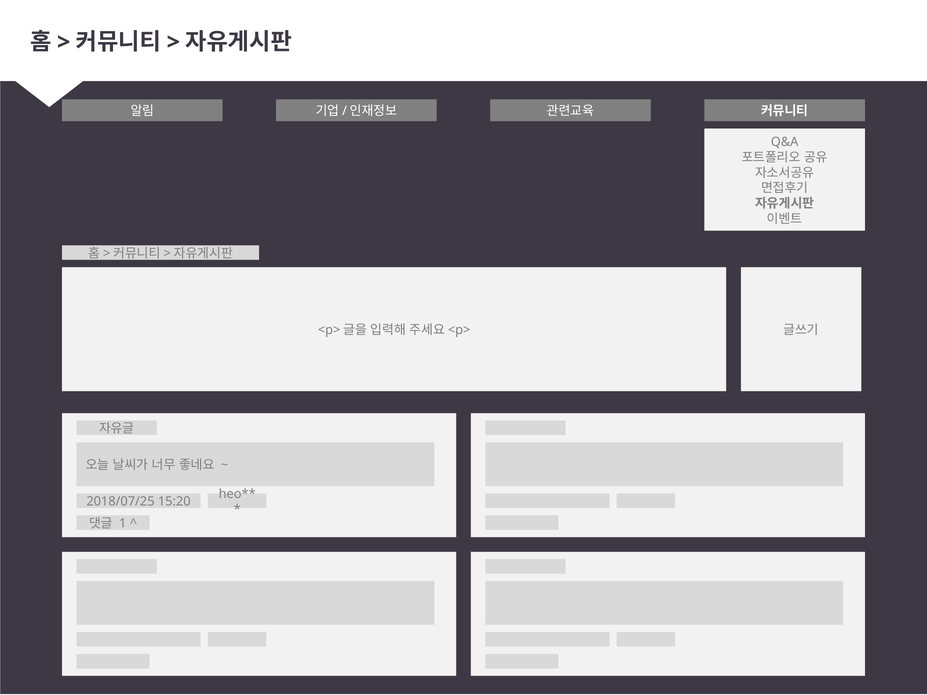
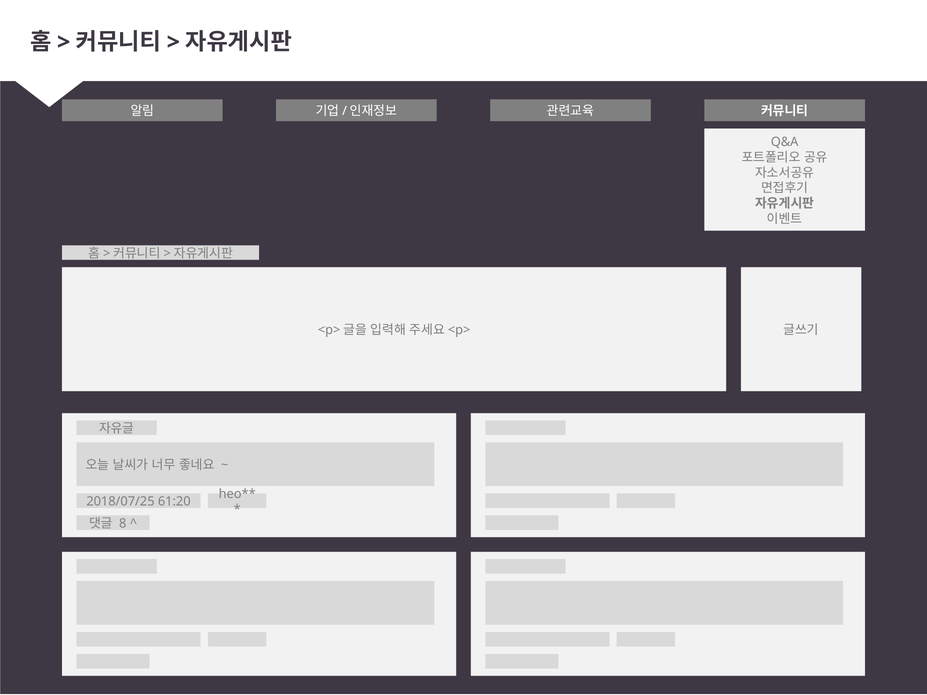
15:20: 15:20 -> 61:20 (174, 502)
1: 1 -> 8 (123, 524)
